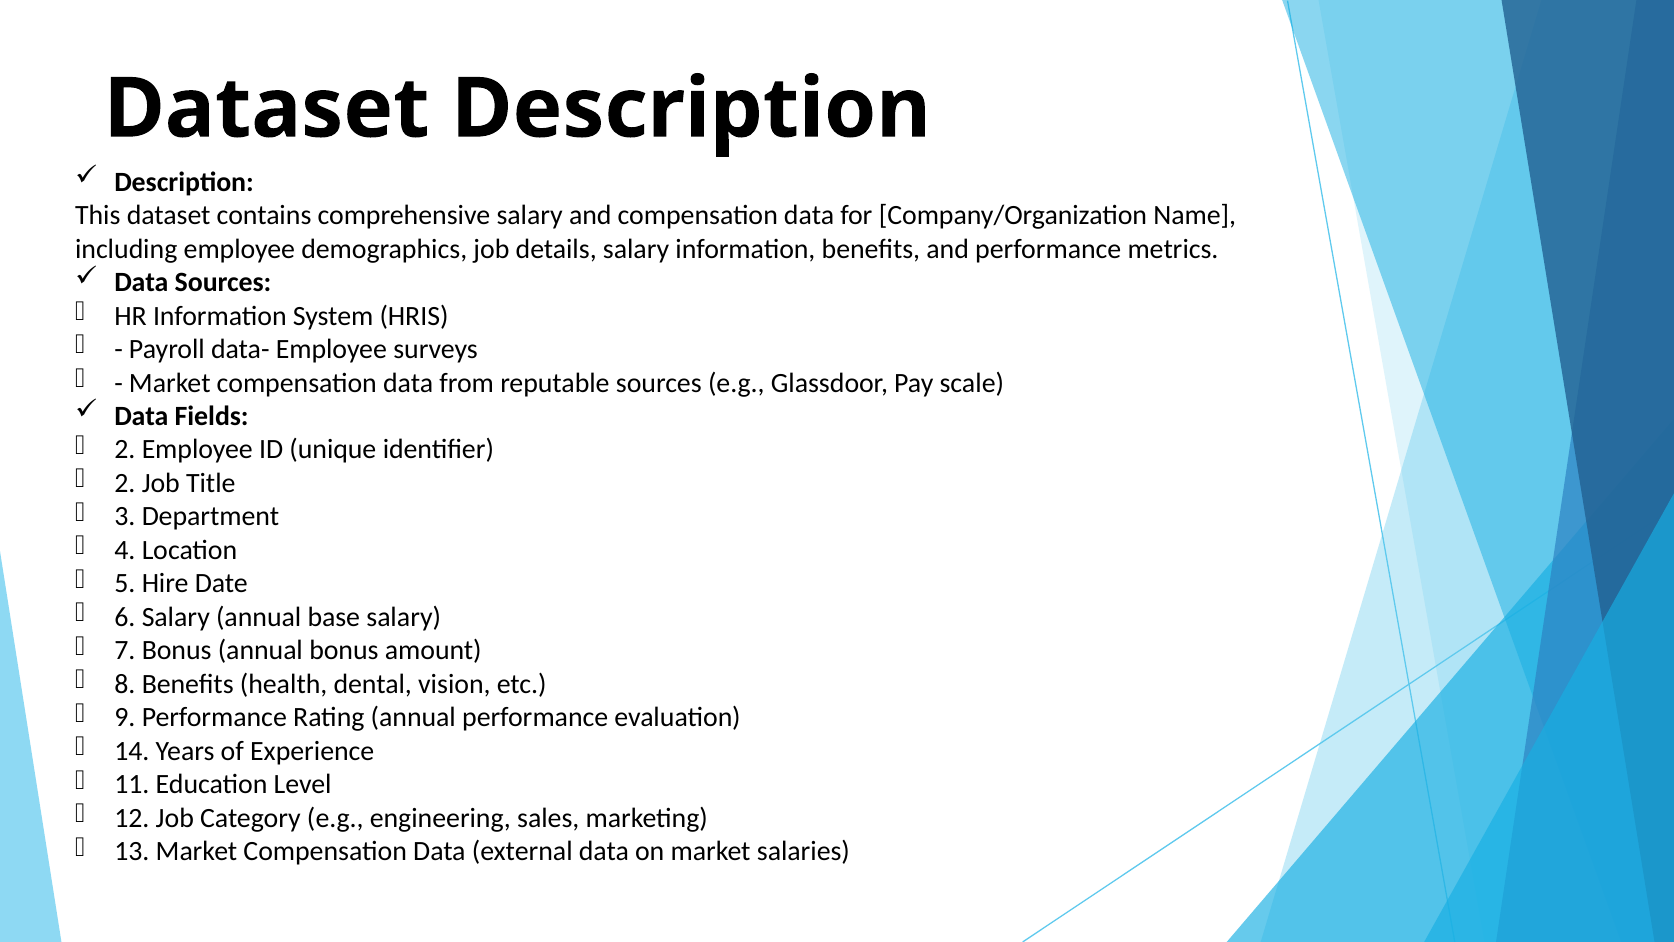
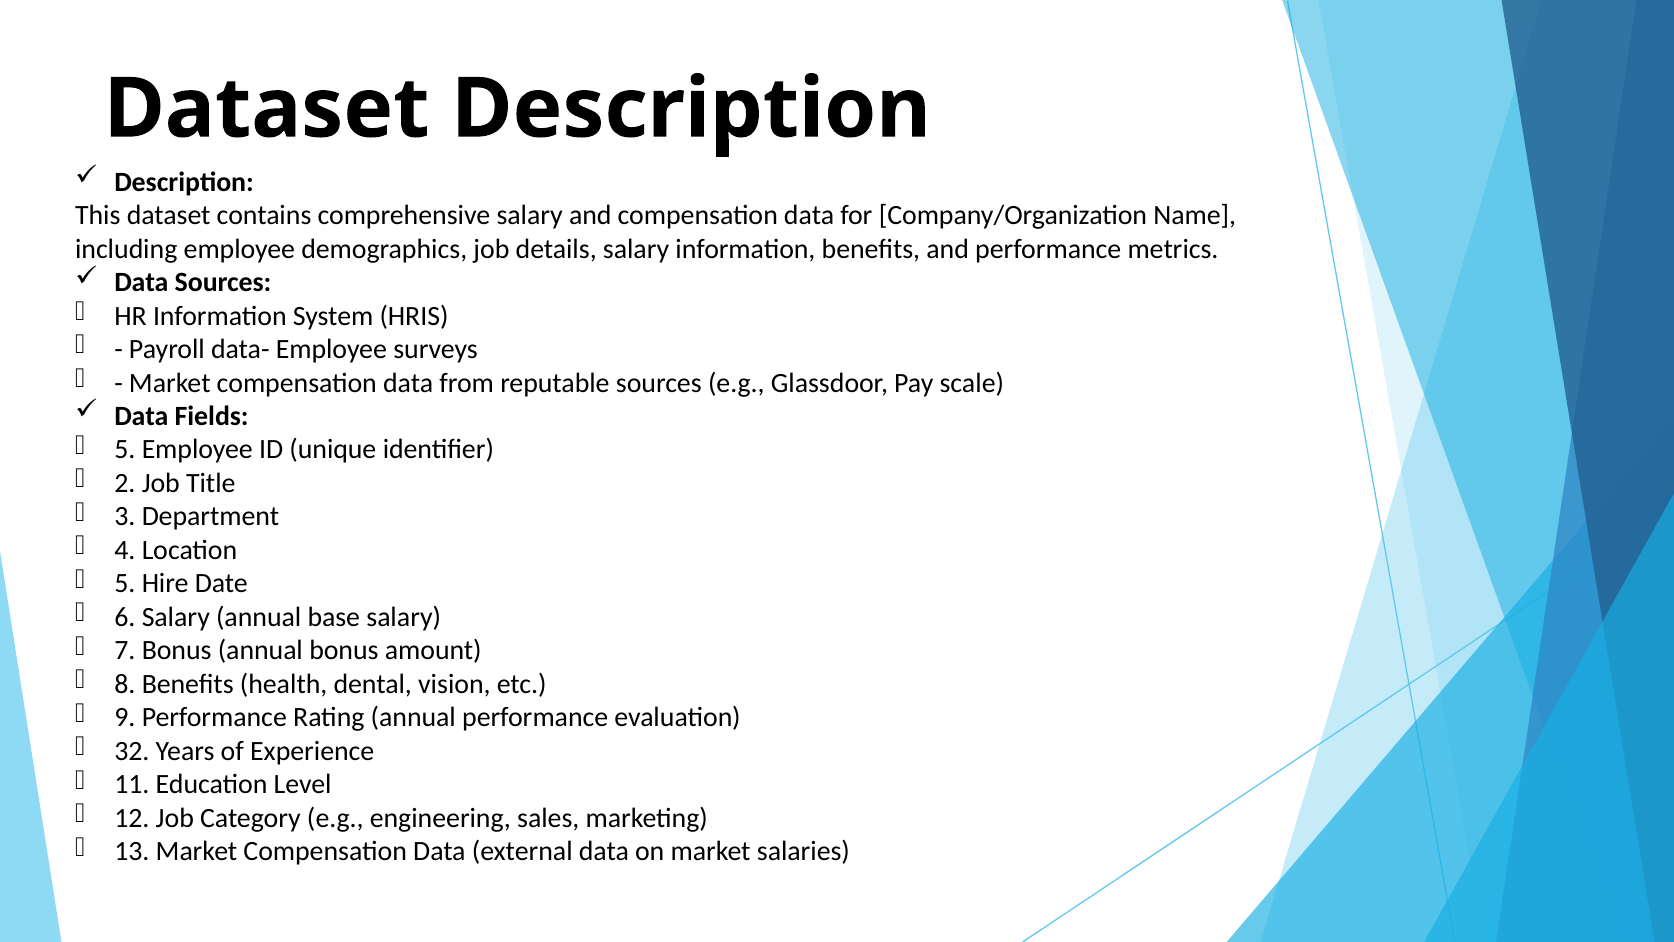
2: 2 -> 5 (125, 450)
14: 14 -> 32 (132, 751)
